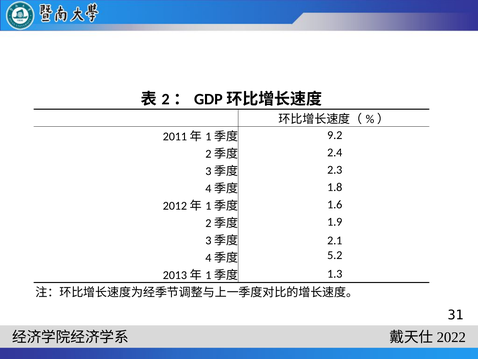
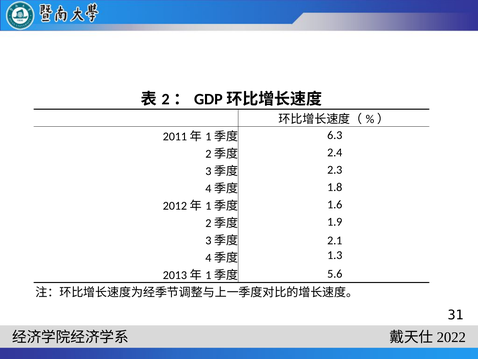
9.2: 9.2 -> 6.3 (335, 135)
5.2: 5.2 -> 1.3 (335, 255)
1.3: 1.3 -> 5.6 (335, 274)
